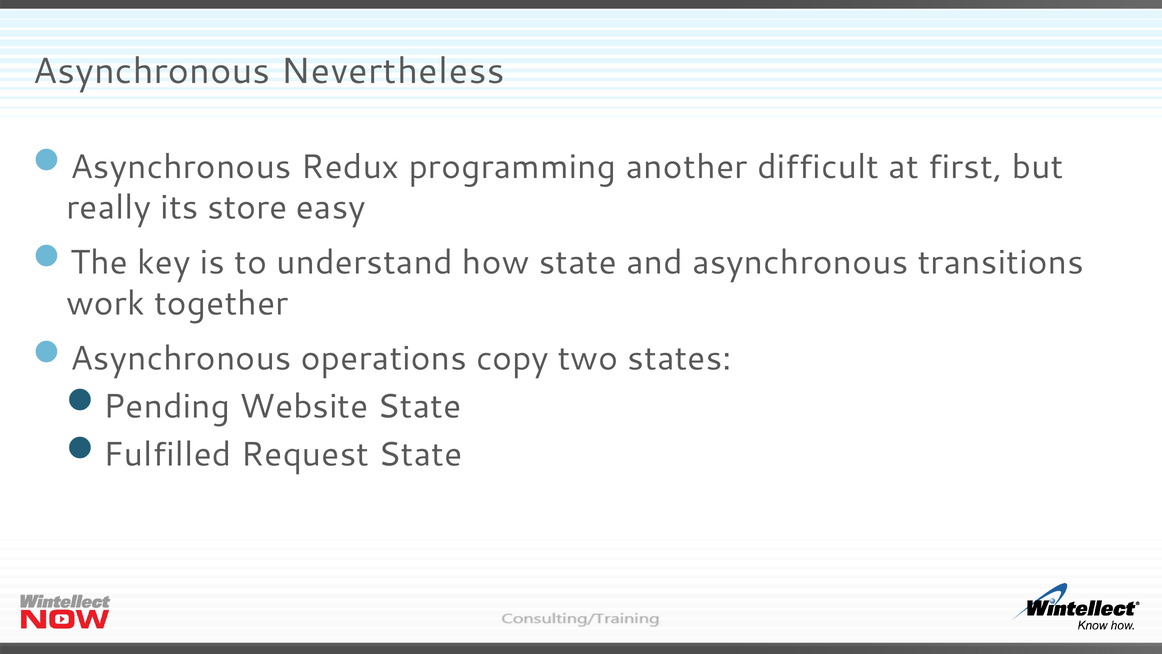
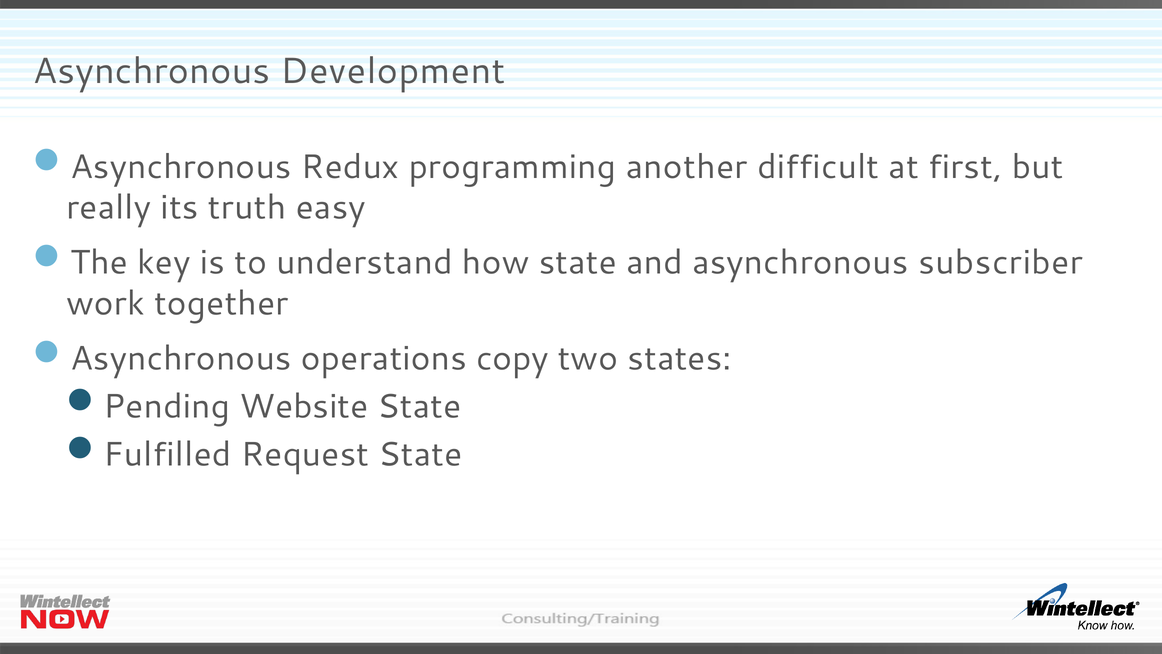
Nevertheless: Nevertheless -> Development (393, 71)
store: store -> truth (247, 207)
transitions: transitions -> subscriber (1001, 263)
